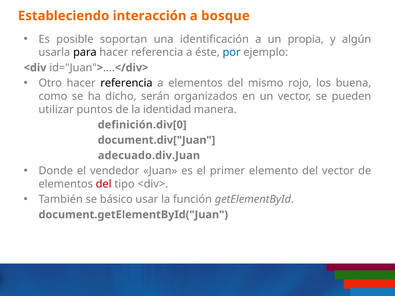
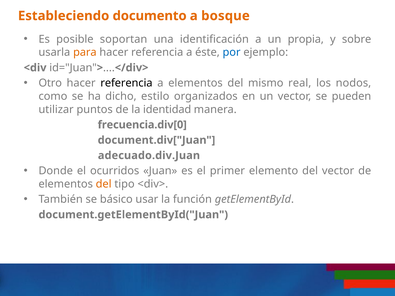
interacción: interacción -> documento (150, 16)
algún: algún -> sobre (357, 39)
para colour: black -> orange (85, 52)
rojo: rojo -> real (300, 83)
buena: buena -> nodos (353, 83)
serán: serán -> estilo (155, 96)
definición.div[0: definición.div[0 -> frecuencia.div[0 (142, 125)
vendedor: vendedor -> ocurridos (115, 171)
del colour: red -> orange (104, 184)
